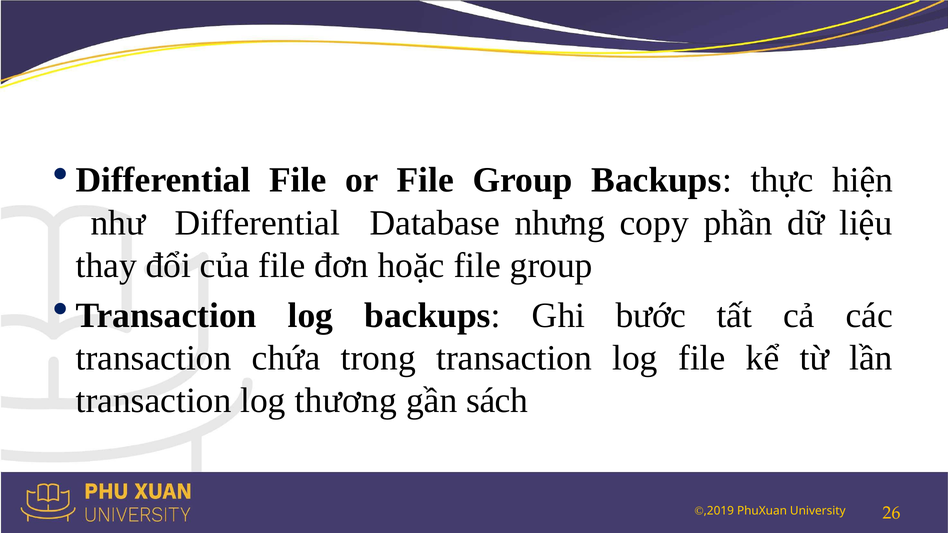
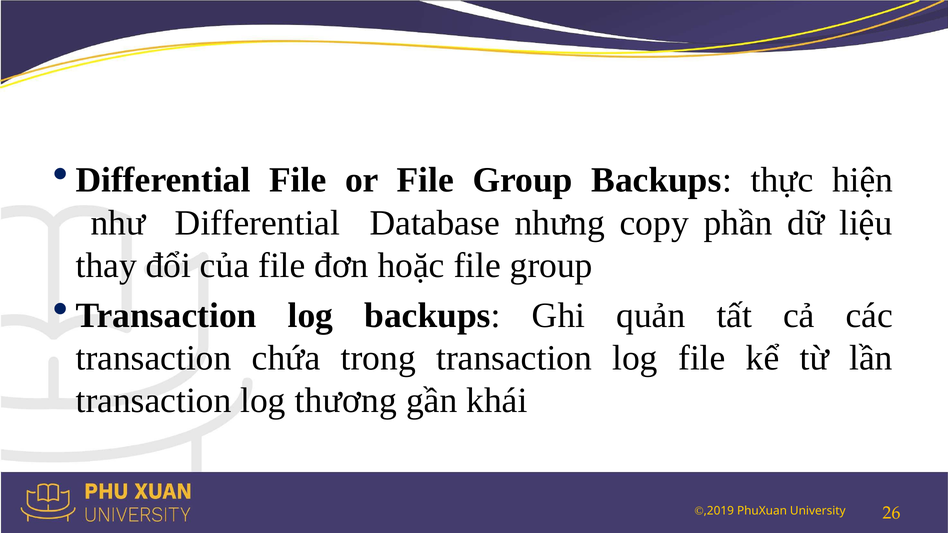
bước: bước -> quản (651, 315)
sách: sách -> khái (497, 401)
